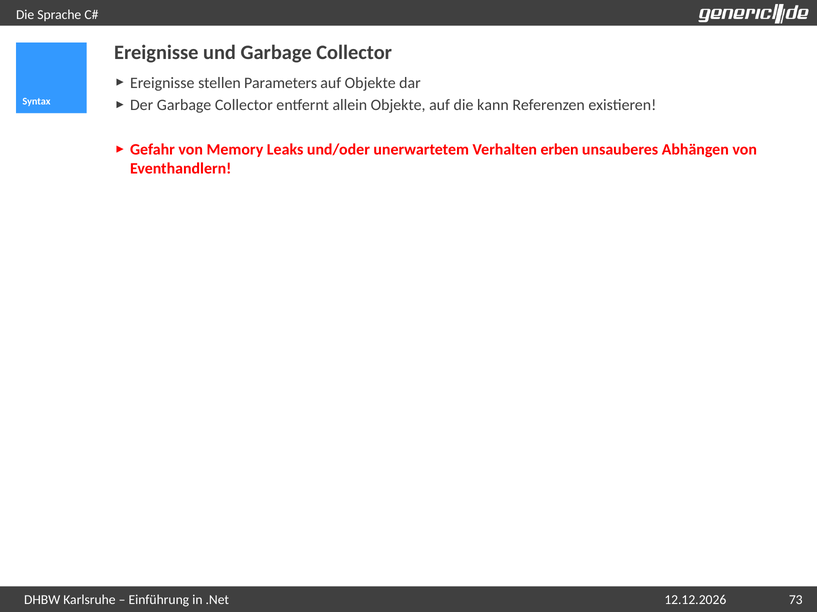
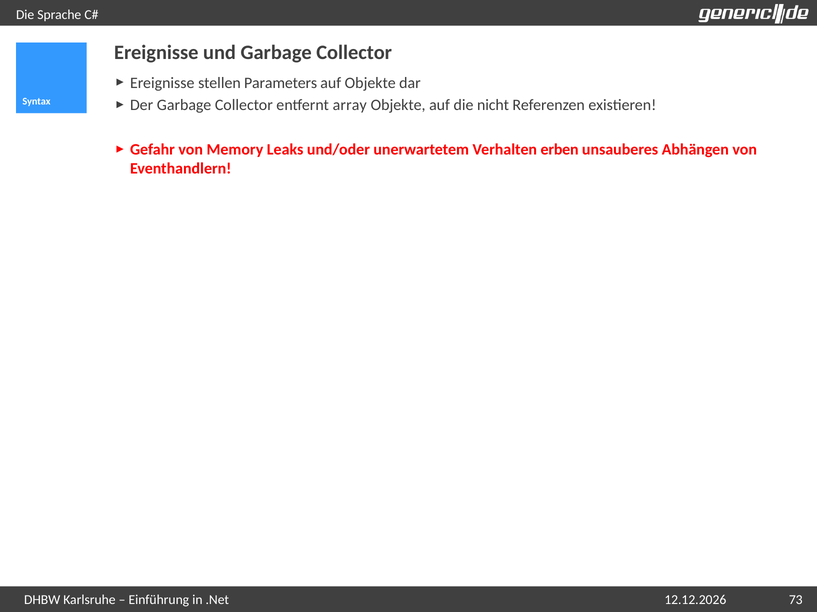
allein: allein -> array (350, 105)
kann: kann -> nicht (493, 105)
